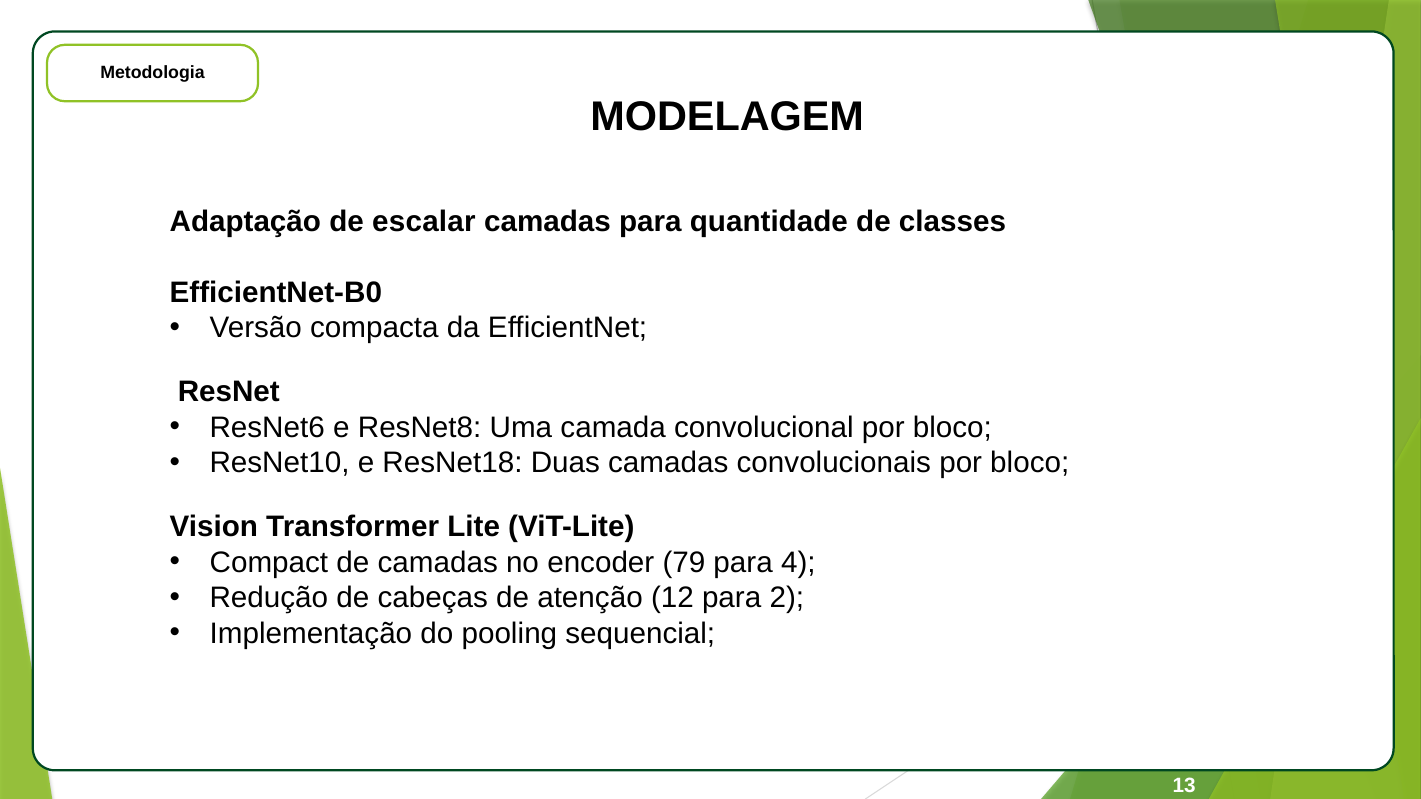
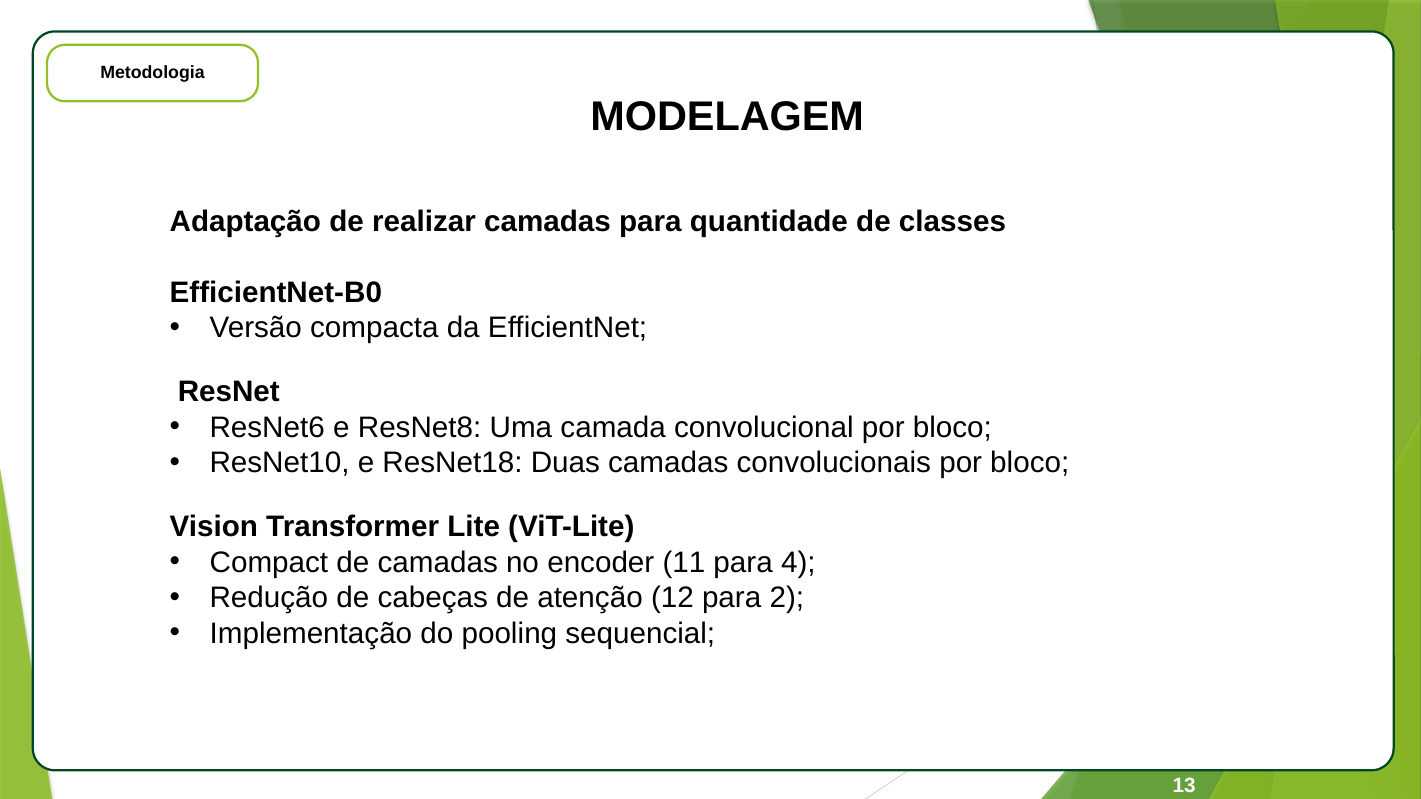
escalar: escalar -> realizar (424, 222)
79: 79 -> 11 (684, 563)
